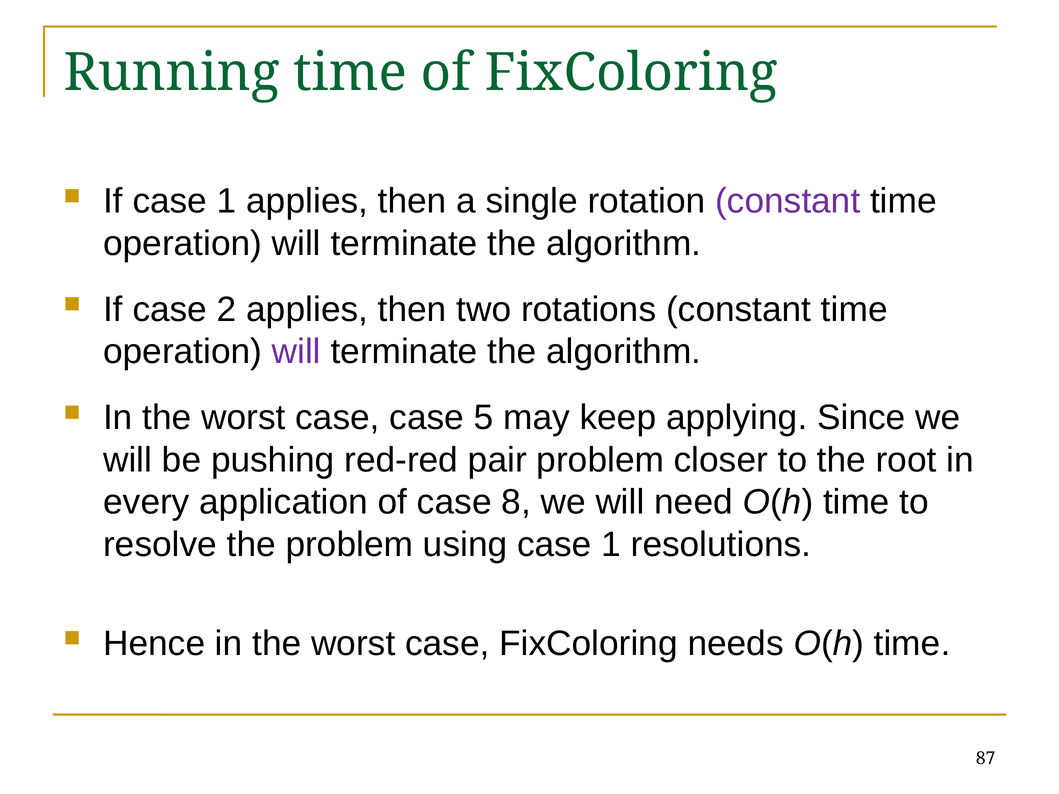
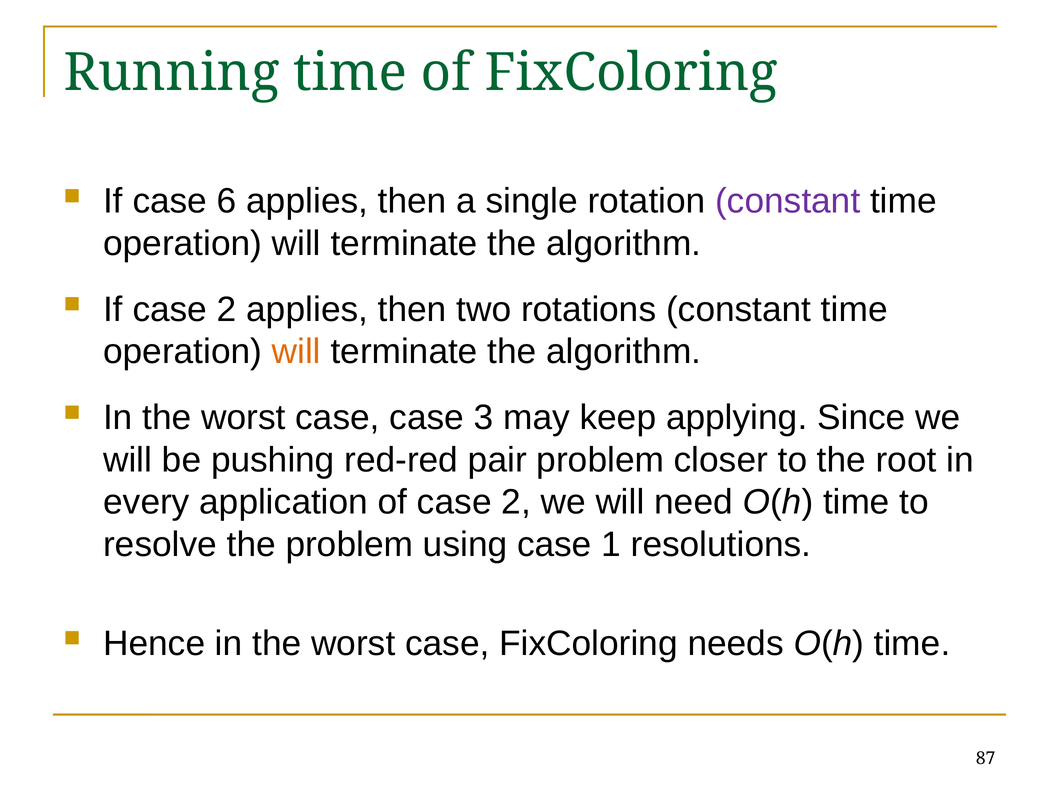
If case 1: 1 -> 6 (227, 201)
will colour: purple -> orange (296, 352)
5: 5 -> 3 (484, 418)
of case 8: 8 -> 2 (516, 503)
